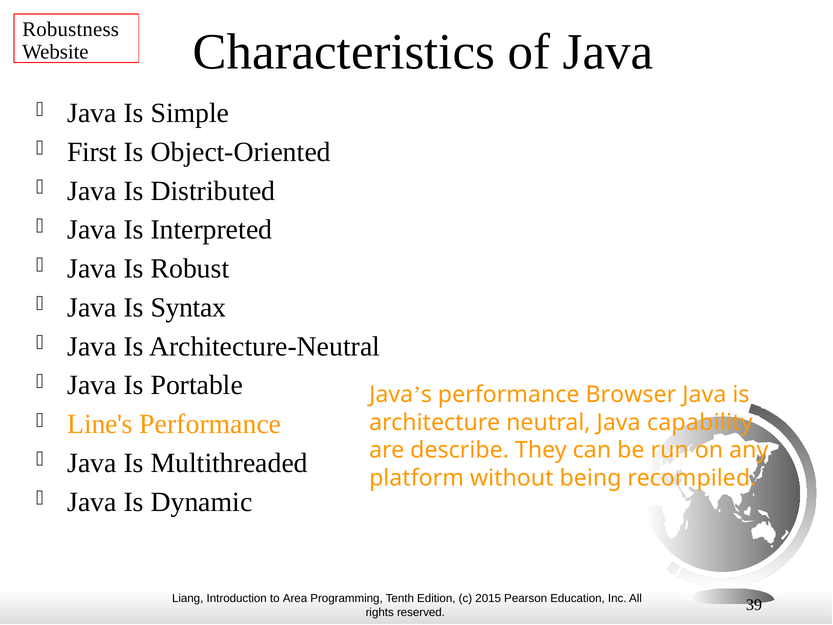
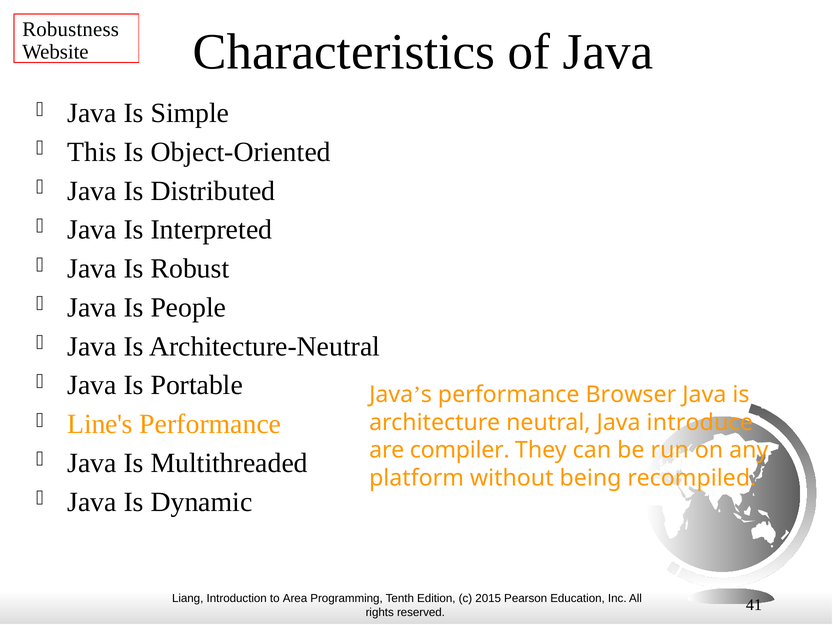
First: First -> This (92, 152)
Syntax: Syntax -> People (188, 307)
capability: capability -> introduce (700, 422)
describe: describe -> compiler (460, 450)
39: 39 -> 41 (754, 605)
